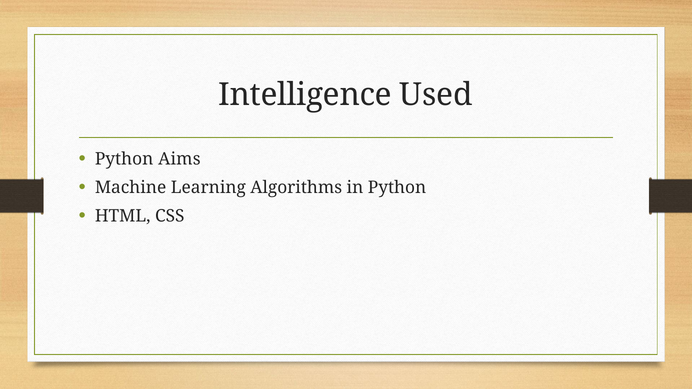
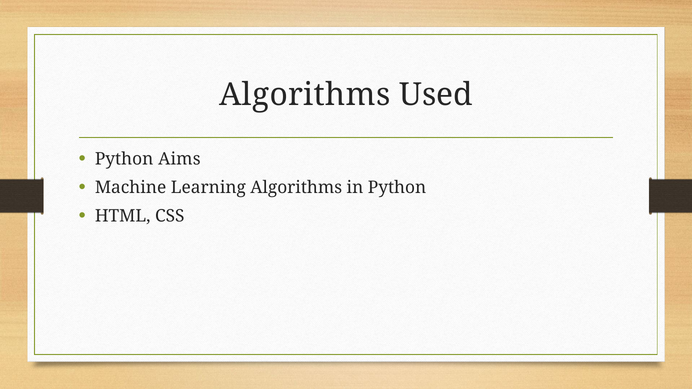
Intelligence: Intelligence -> Algorithms (305, 95)
